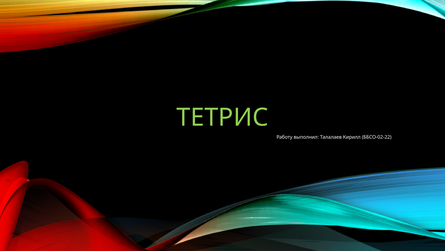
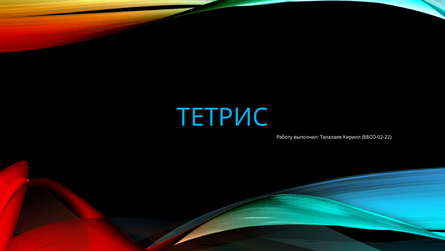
ТЕТРИС colour: light green -> light blue (222, 117)
